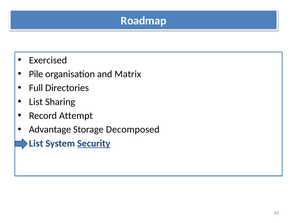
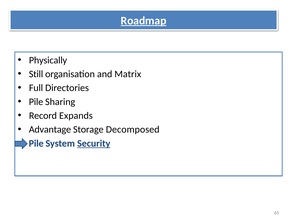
Roadmap underline: none -> present (144, 21)
Exercised: Exercised -> Physically (48, 60)
Pile: Pile -> Still (36, 74)
List: List -> Pile (36, 102)
Attempt: Attempt -> Expands (76, 116)
List: List -> Pile (36, 143)
